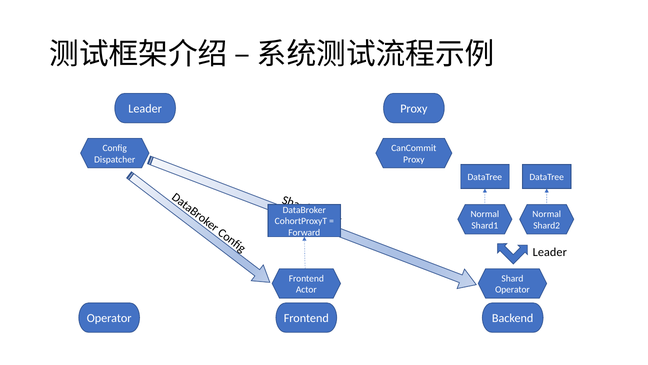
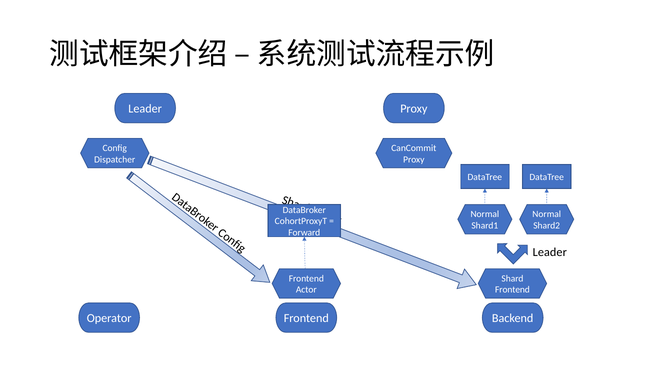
Operator: Operator -> Frontend (512, 289)
